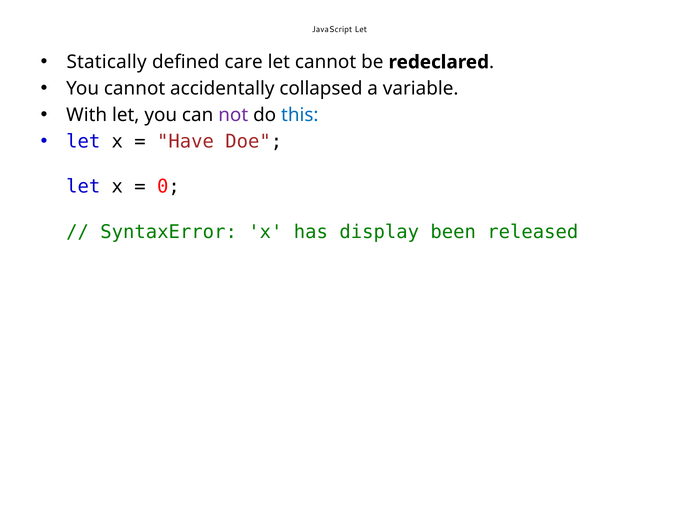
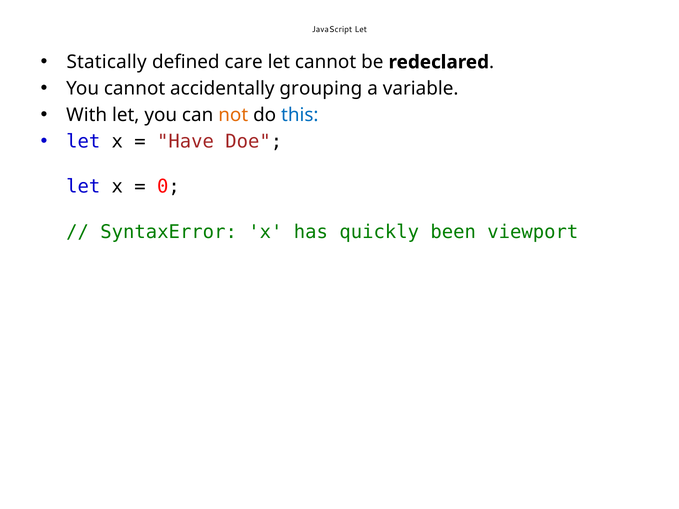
collapsed: collapsed -> grouping (321, 89)
not colour: purple -> orange (233, 115)
display: display -> quickly (379, 232)
released: released -> viewport (533, 232)
